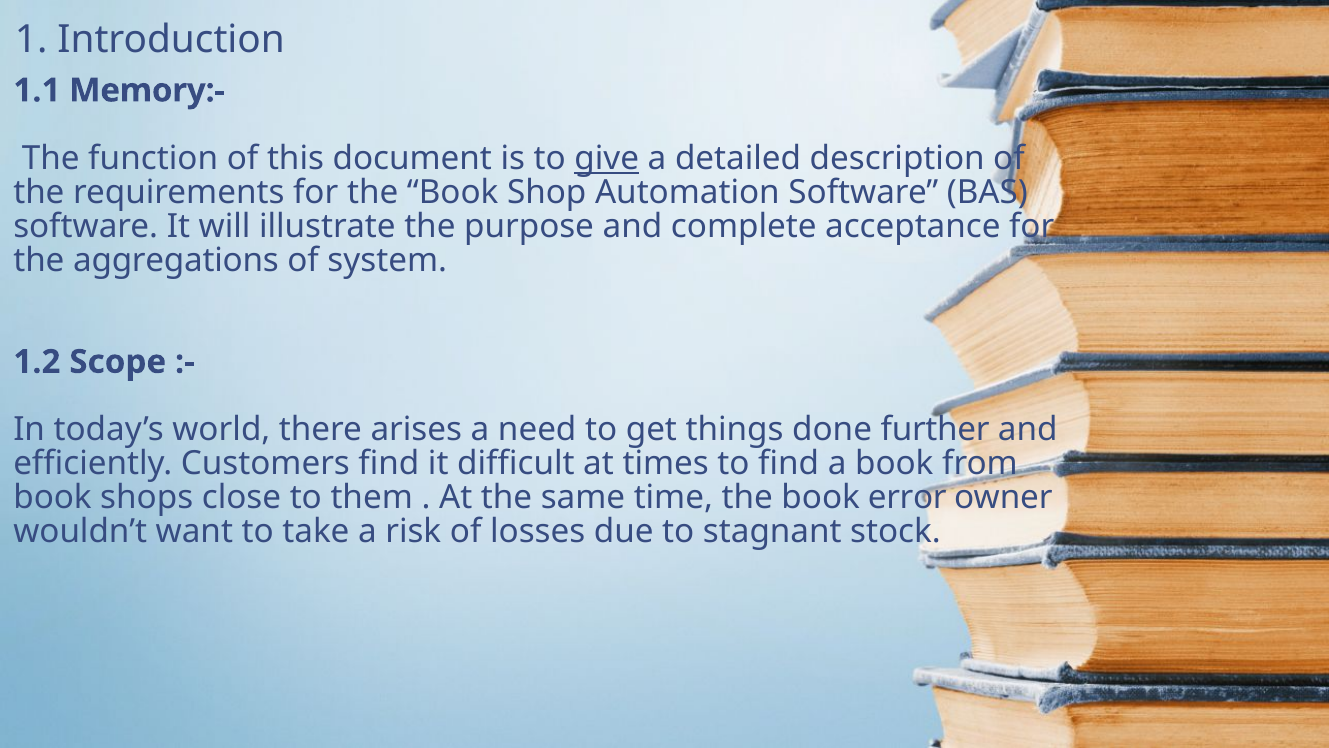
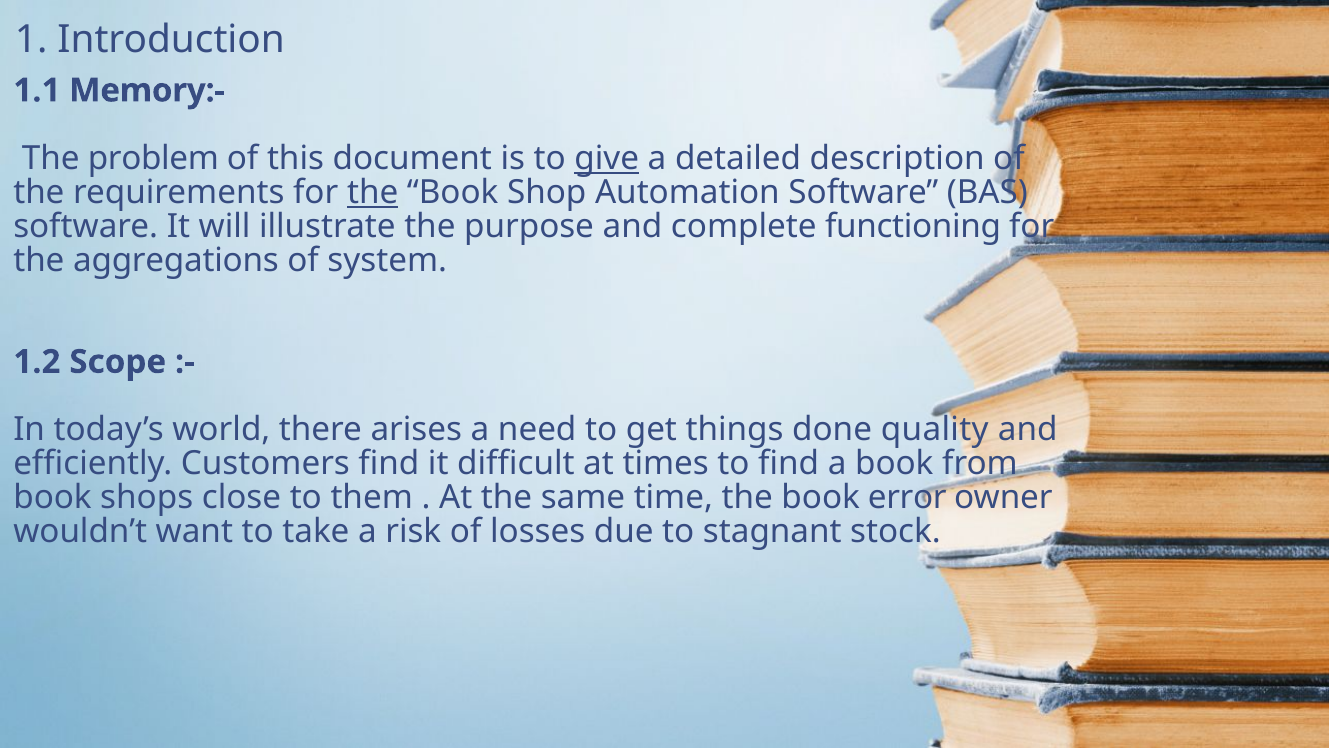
function: function -> problem (153, 158)
the underline: none -> present (373, 192)
acceptance: acceptance -> functioning (913, 226)
further: further -> quality (935, 430)
